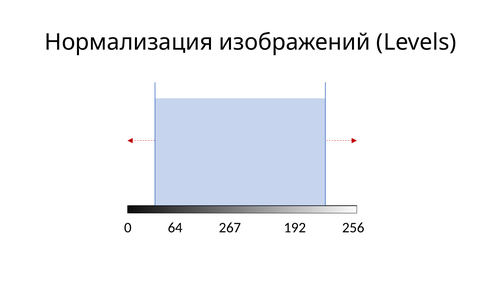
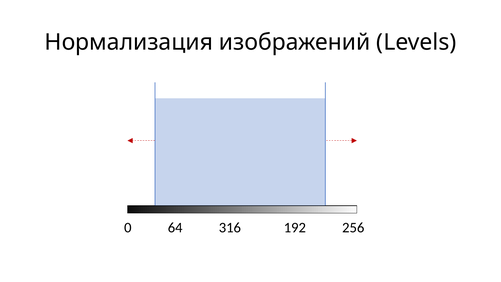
267: 267 -> 316 (230, 227)
